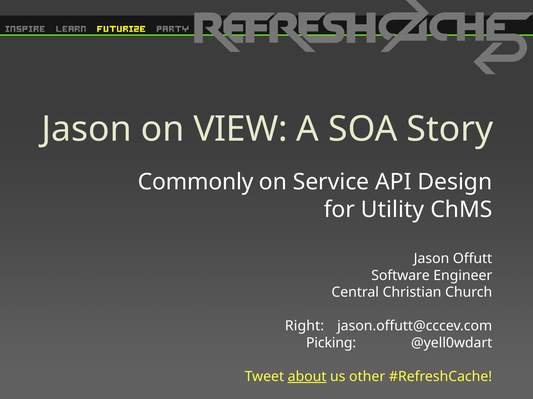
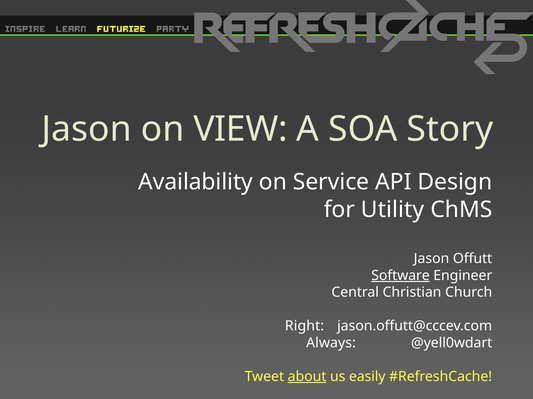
Commonly: Commonly -> Availability (196, 182)
Software underline: none -> present (400, 276)
Picking: Picking -> Always (331, 343)
other: other -> easily (367, 377)
